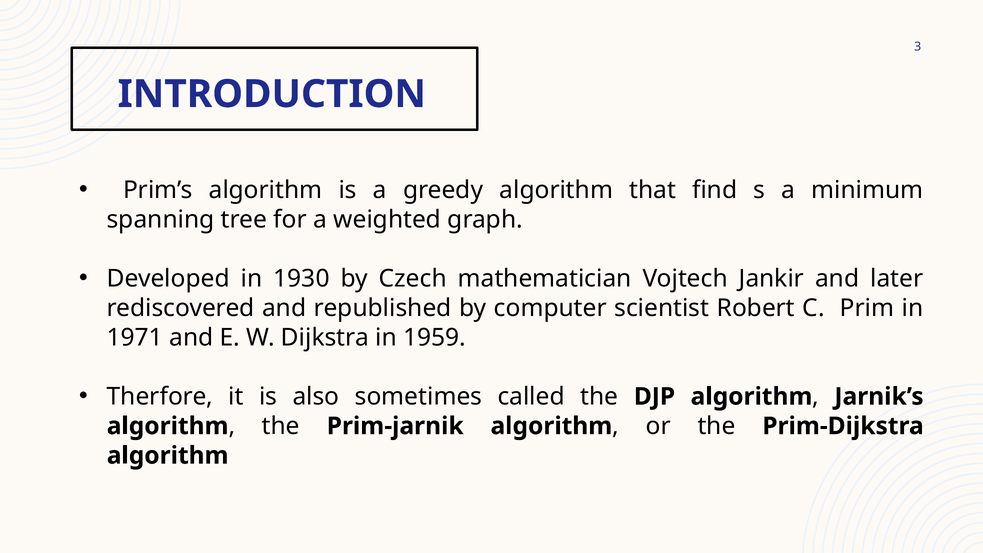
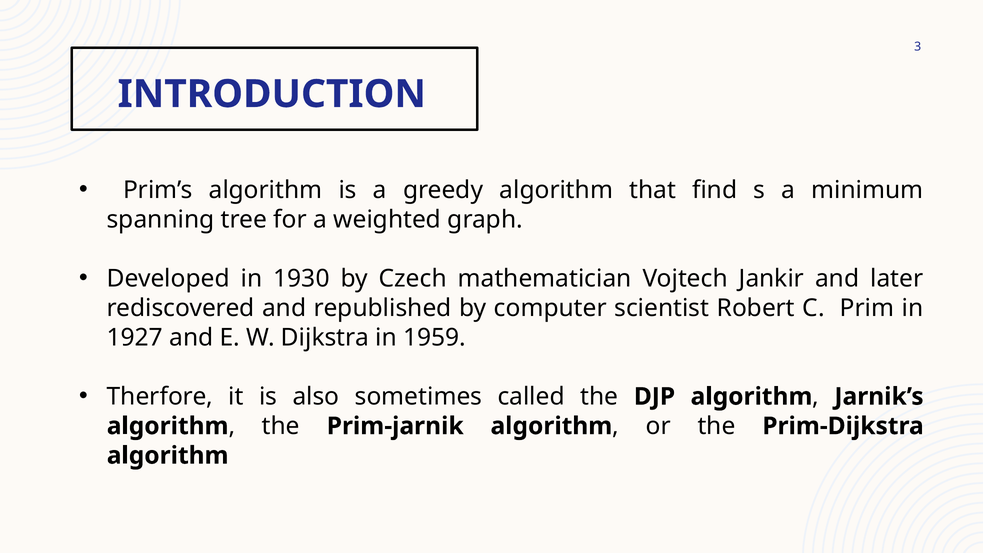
1971: 1971 -> 1927 (135, 338)
